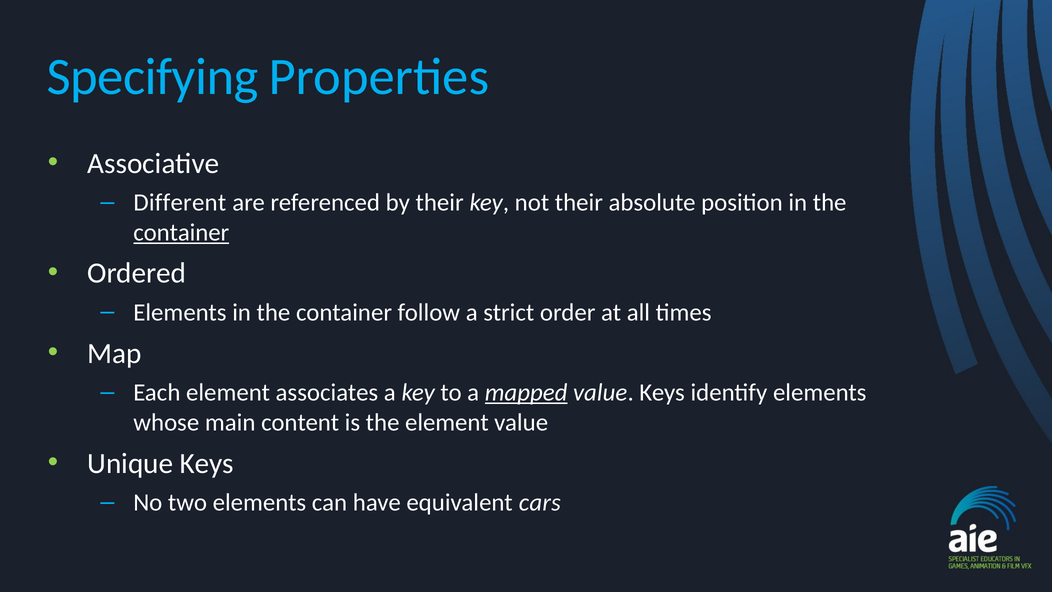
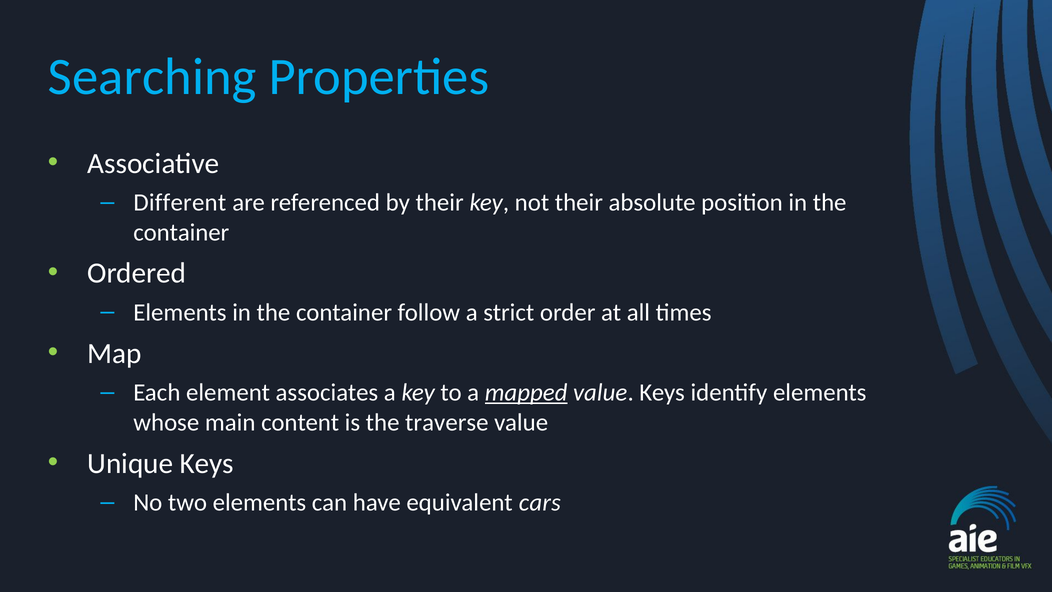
Specifying: Specifying -> Searching (152, 77)
container underline: present -> none (181, 232)
the element: element -> traverse (447, 422)
